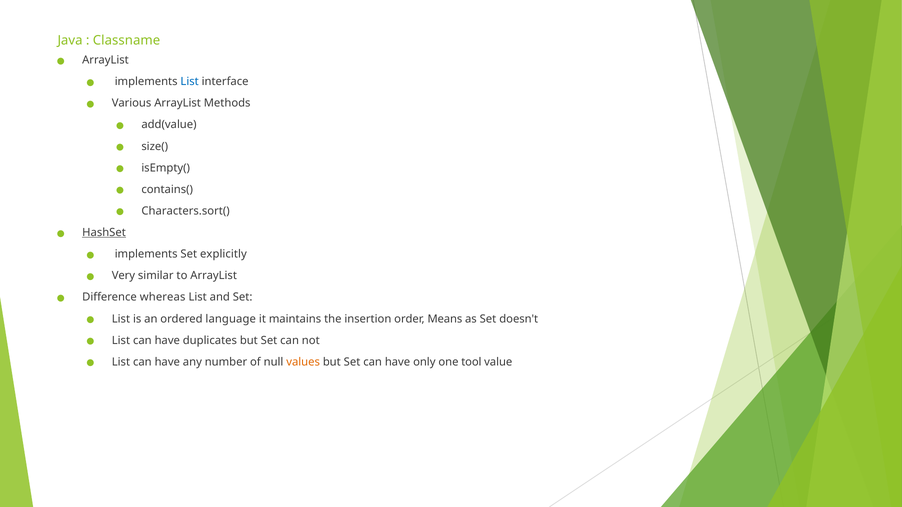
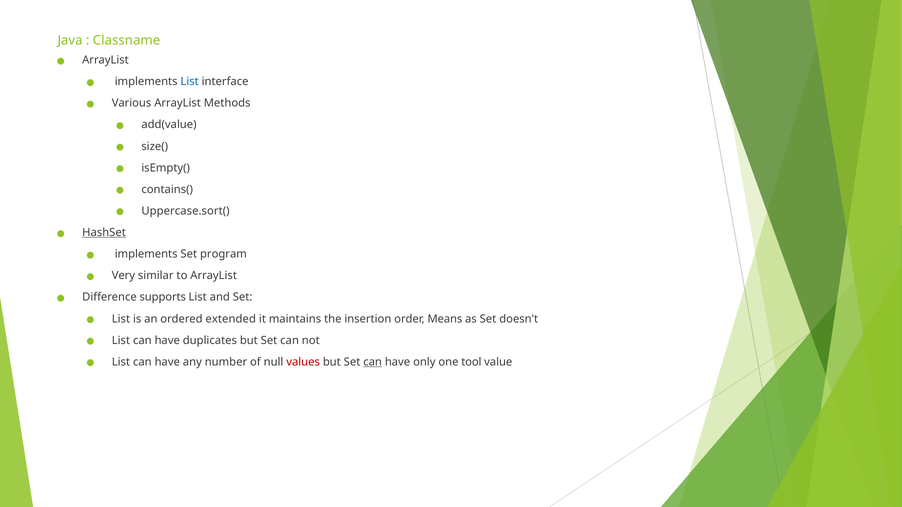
Characters.sort(: Characters.sort( -> Uppercase.sort( (186, 211)
explicitly: explicitly -> program (223, 254)
whereas: whereas -> supports (163, 297)
language: language -> extended (231, 319)
values colour: orange -> red (303, 362)
can underline: none -> present (373, 362)
